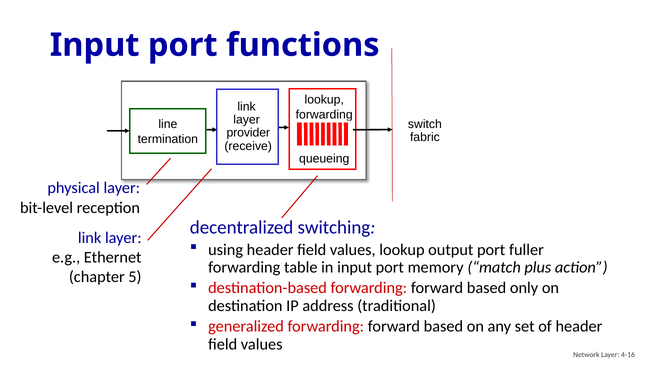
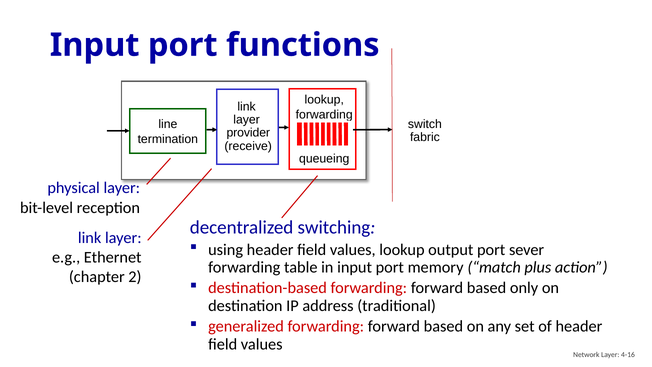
fuller: fuller -> sever (527, 249)
5: 5 -> 2 (135, 277)
